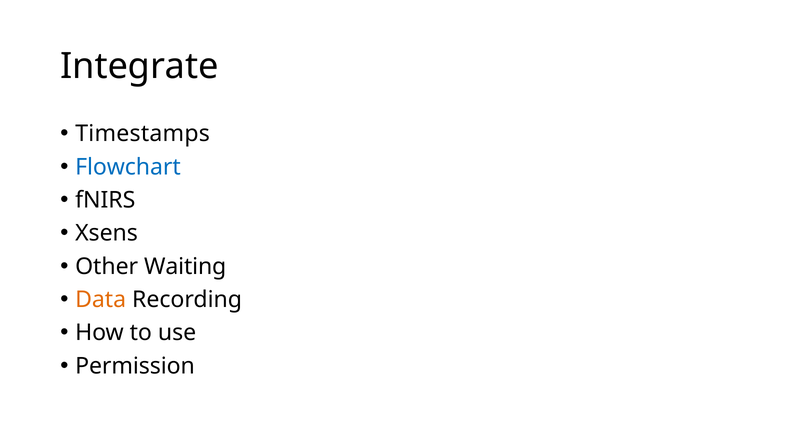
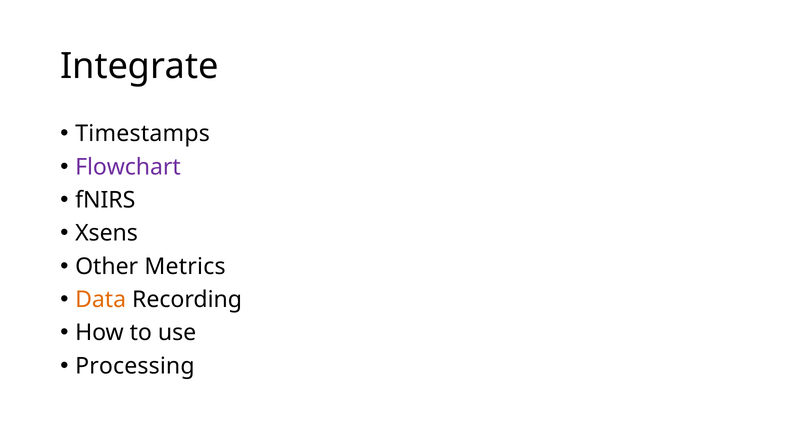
Flowchart colour: blue -> purple (128, 167)
Waiting: Waiting -> Metrics (185, 266)
Permission: Permission -> Processing (135, 366)
